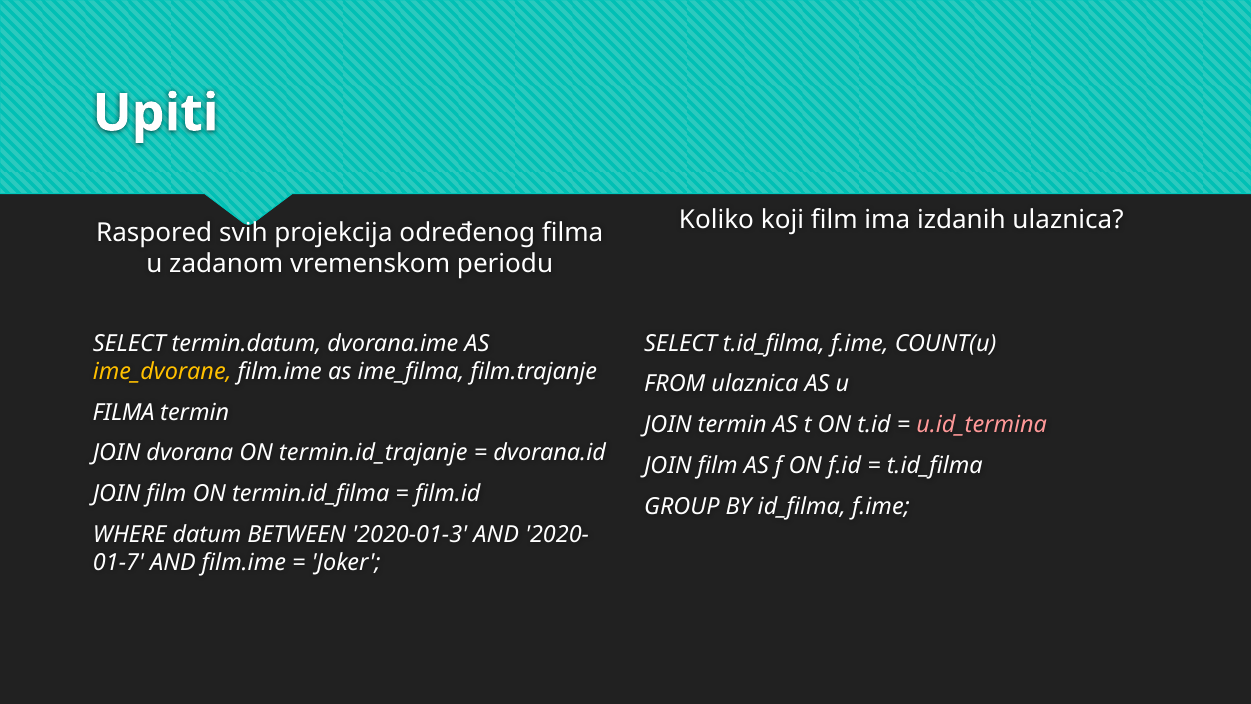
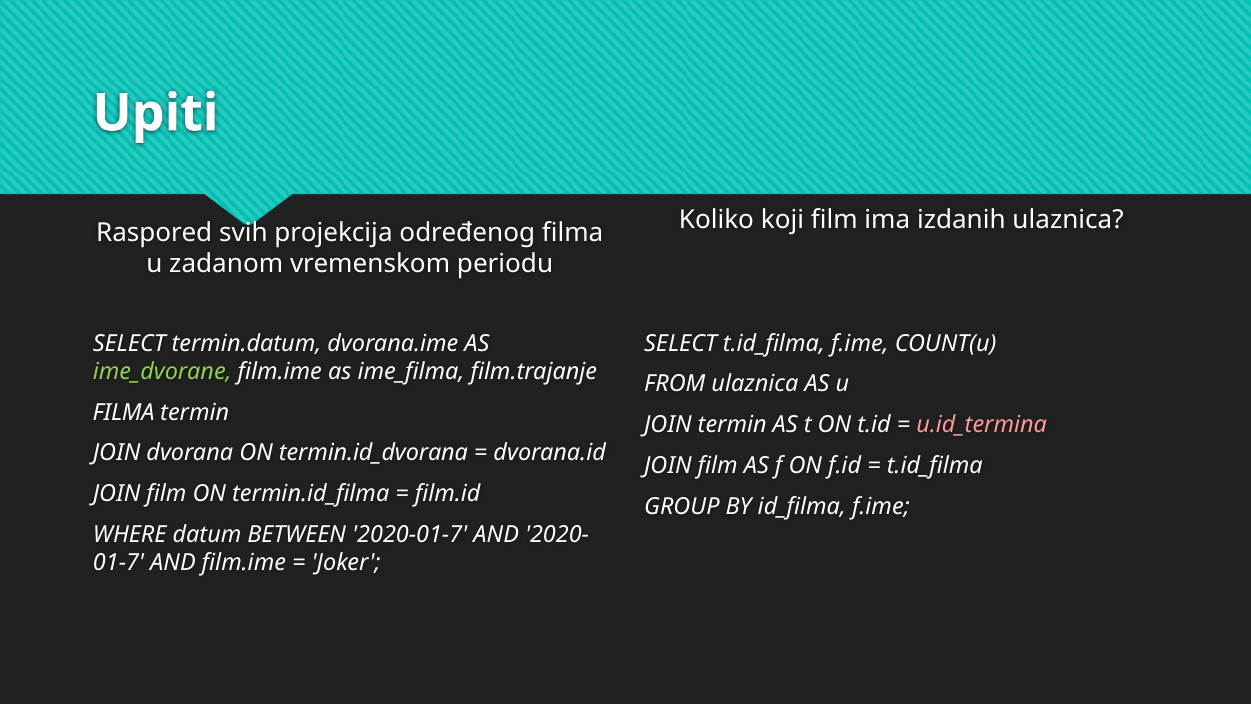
ime_dvorane colour: yellow -> light green (162, 372)
termin.id_trajanje: termin.id_trajanje -> termin.id_dvorana (373, 453)
2020-01-3: 2020-01-3 -> 2020-01-7 (410, 534)
